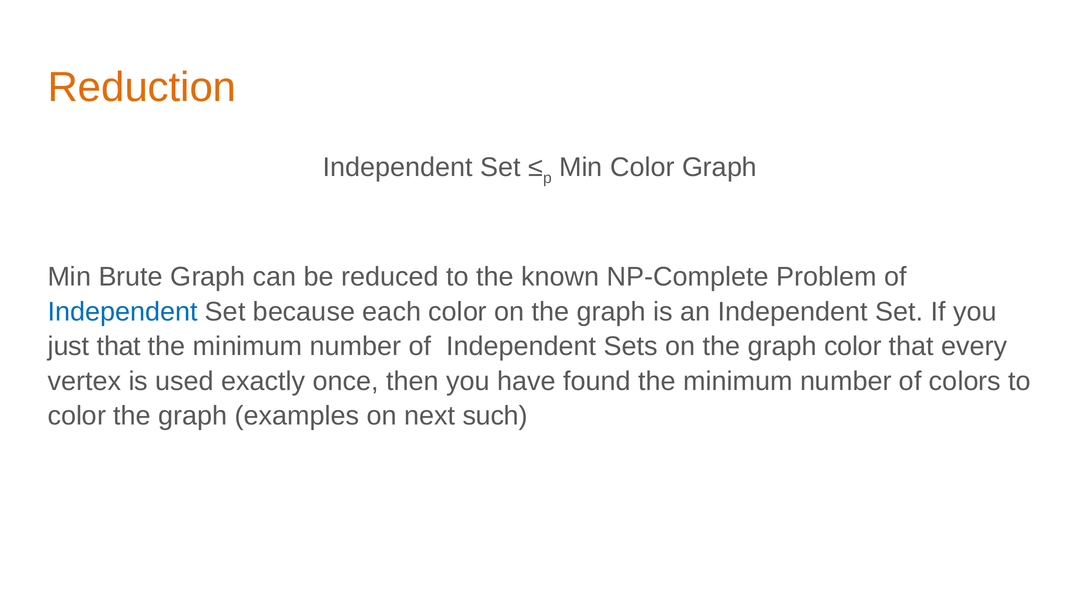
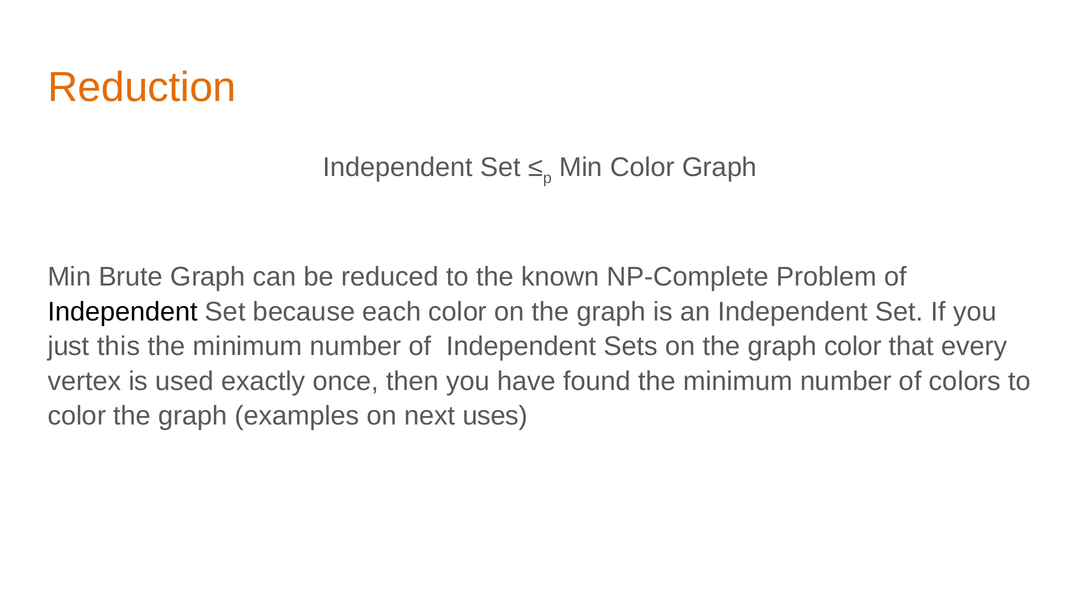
Independent colour: blue -> black (123, 312)
just that: that -> this (119, 347)
such: such -> uses (495, 416)
